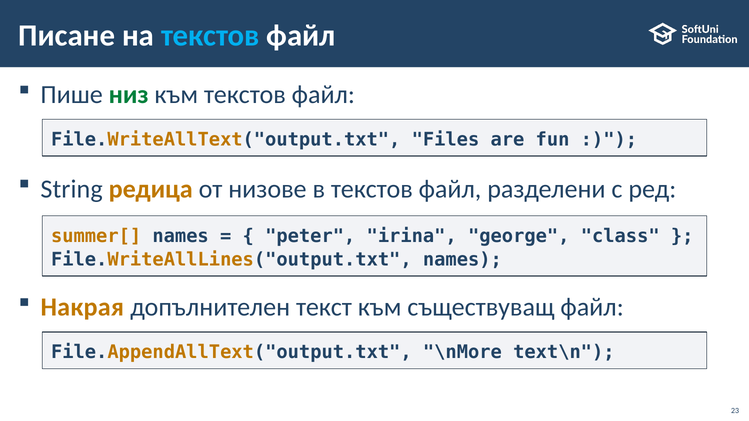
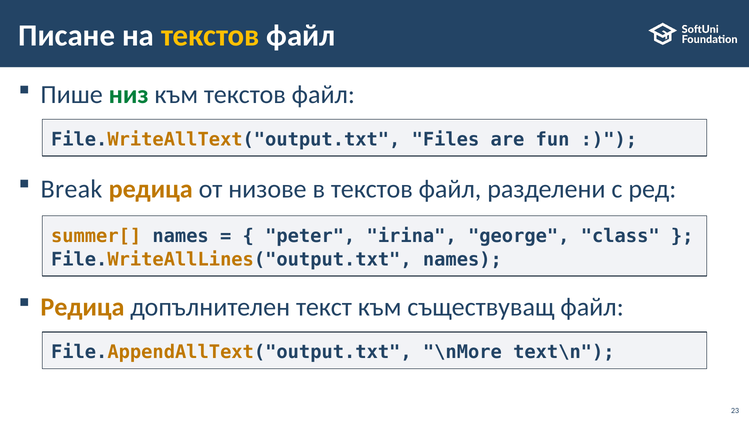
текстов colour: light blue -> yellow (210, 35)
String: String -> Break (71, 189)
Накрая: Накрая -> Редица (82, 307)
